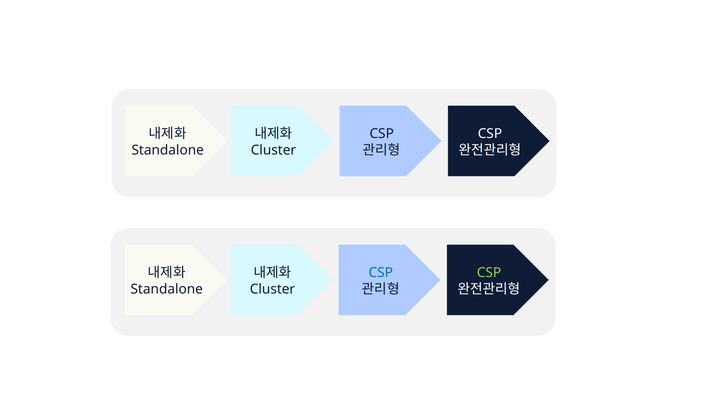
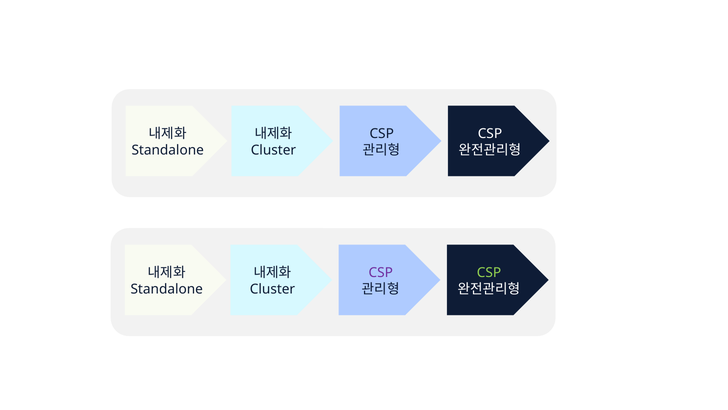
CSP colour: blue -> purple (381, 272)
